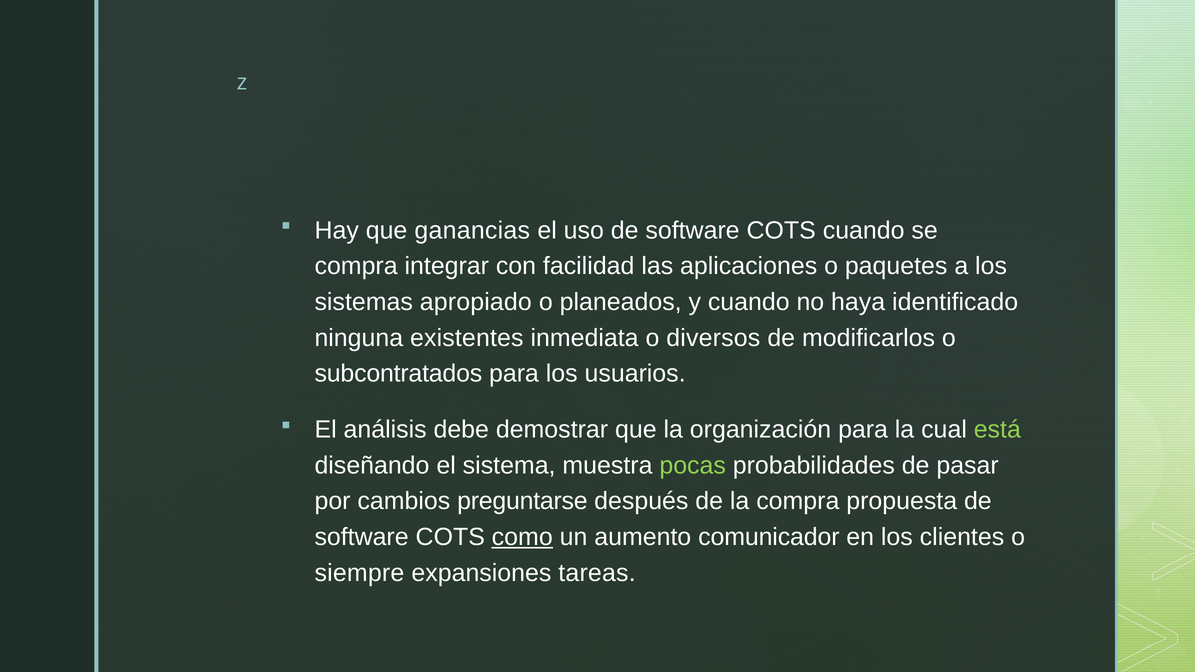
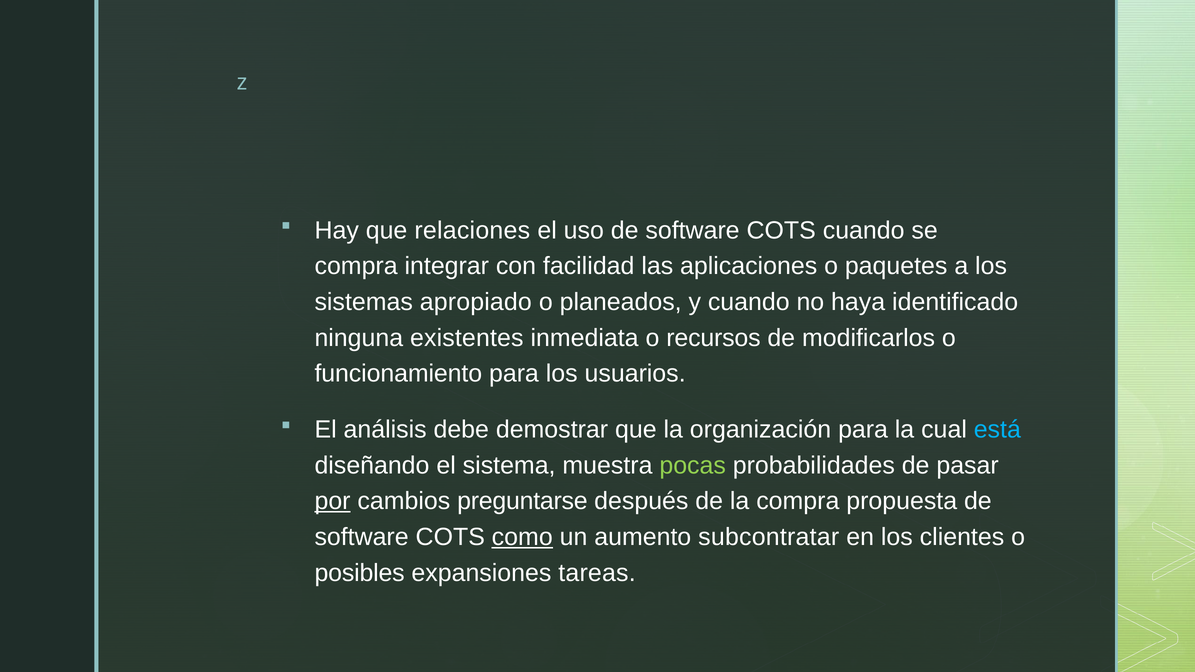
ganancias: ganancias -> relaciones (472, 230)
diversos: diversos -> recursos (713, 338)
subcontratados: subcontratados -> funcionamiento (398, 374)
está colour: light green -> light blue (997, 430)
por underline: none -> present (333, 501)
comunicador: comunicador -> subcontratar (769, 537)
siempre: siempre -> posibles (360, 573)
